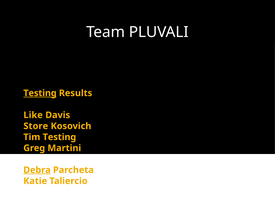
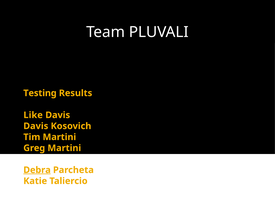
Testing underline: present -> none (40, 93)
Store: Store -> Davis (36, 126)
Tim Testing: Testing -> Martini (59, 137)
